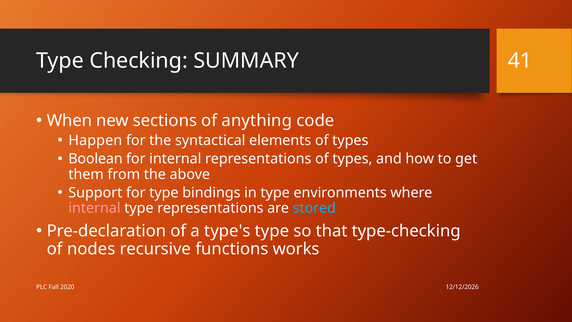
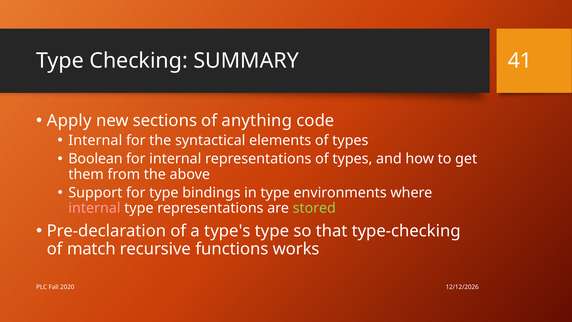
When: When -> Apply (69, 121)
Happen: Happen -> Internal (95, 140)
stored colour: light blue -> light green (314, 208)
nodes: nodes -> match (91, 249)
